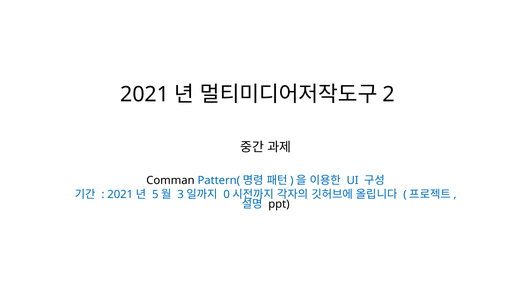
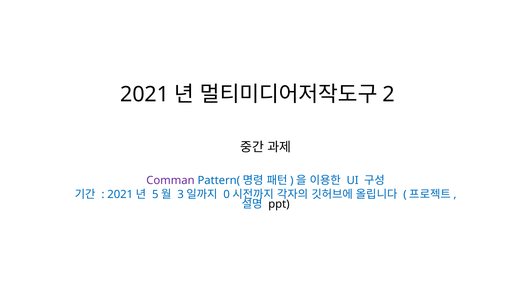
Comman colour: black -> purple (170, 180)
